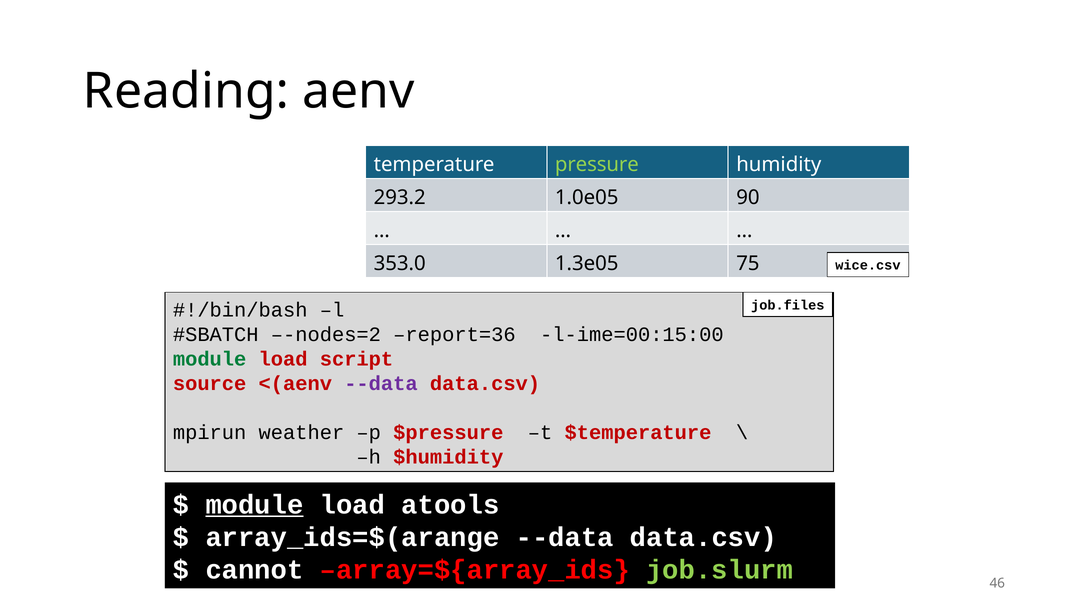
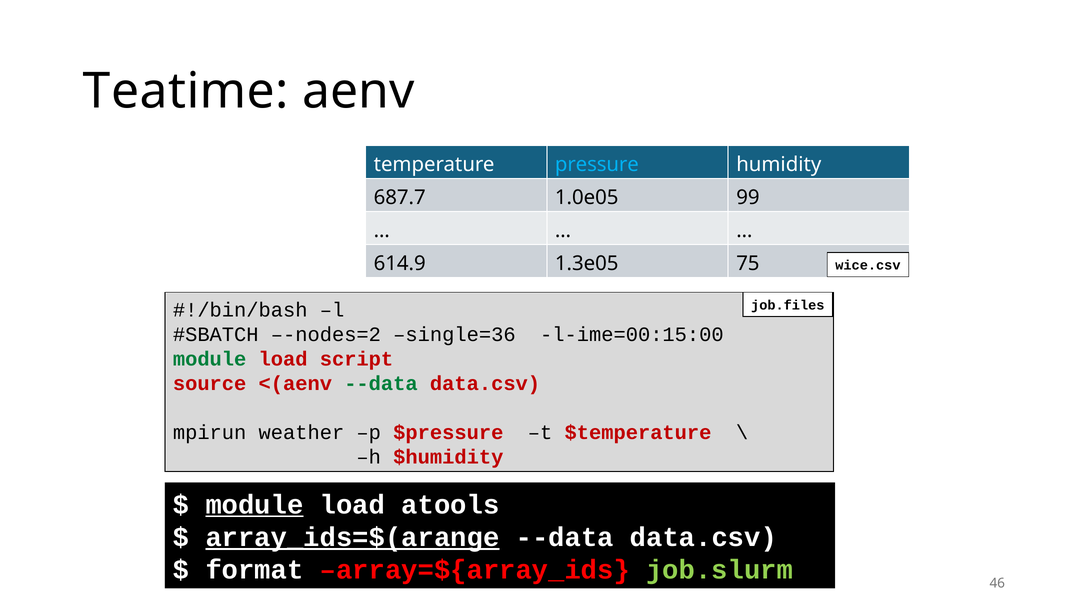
Reading: Reading -> Teatime (186, 91)
pressure colour: light green -> light blue (597, 164)
293.2: 293.2 -> 687.7 (400, 197)
90: 90 -> 99 (748, 197)
353.0: 353.0 -> 614.9 (400, 264)
report=36: report=36 -> single=36 (454, 334)
--data colour: purple -> green (381, 383)
array_ids=$(arange underline: none -> present (352, 537)
cannot: cannot -> format (254, 570)
